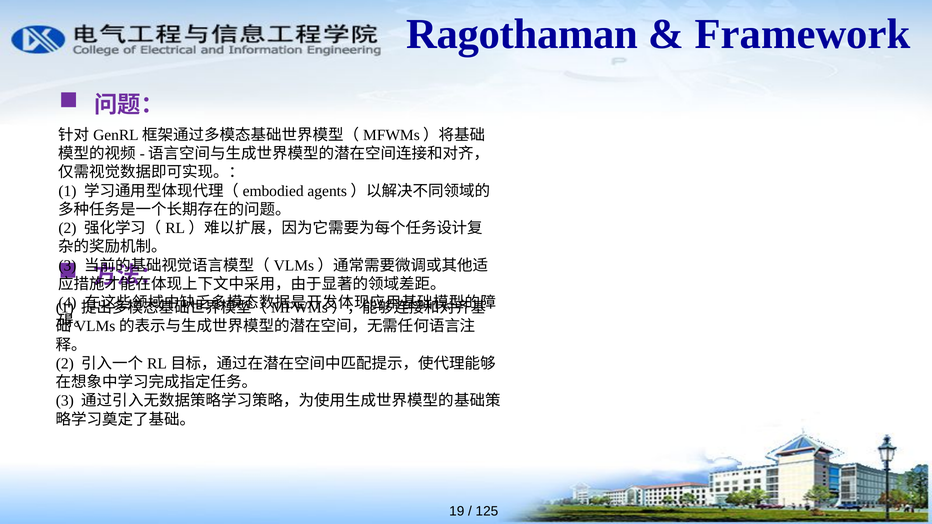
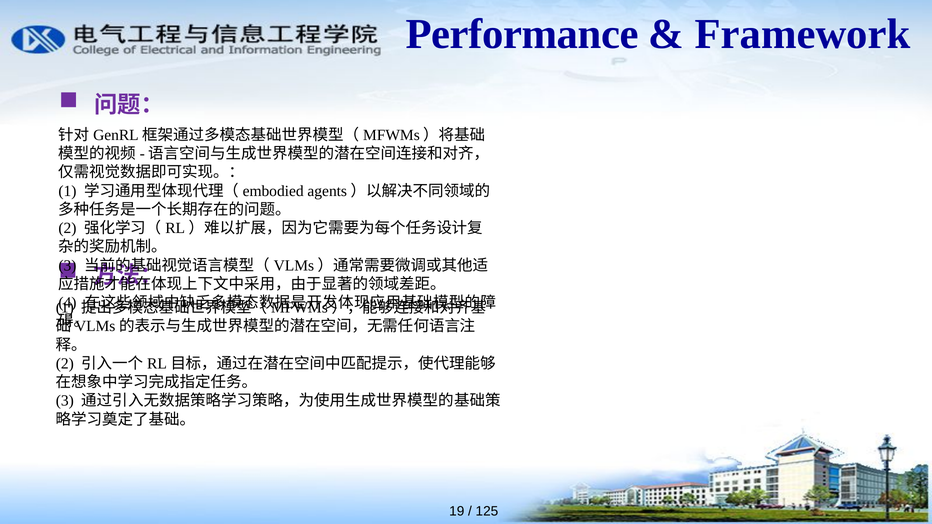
Ragothaman: Ragothaman -> Performance (522, 34)
